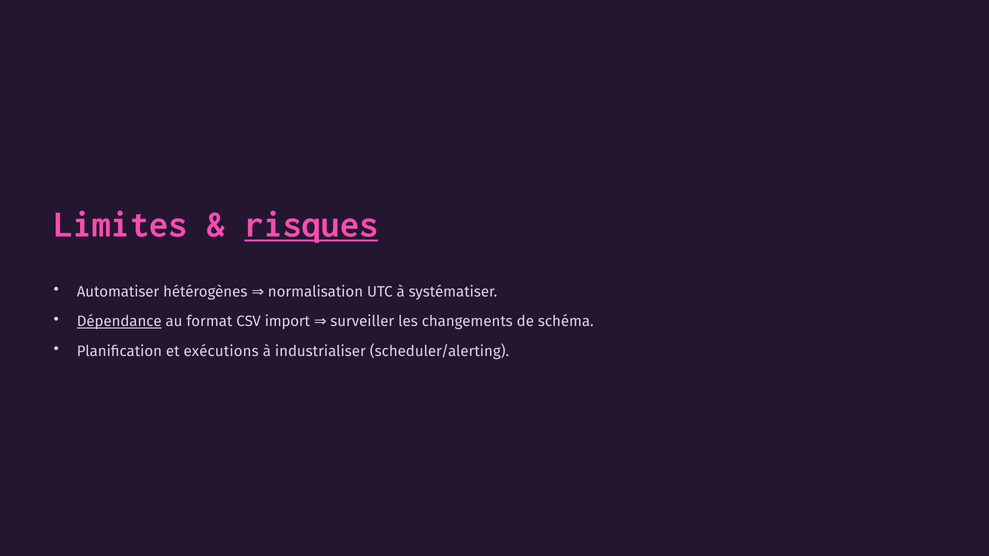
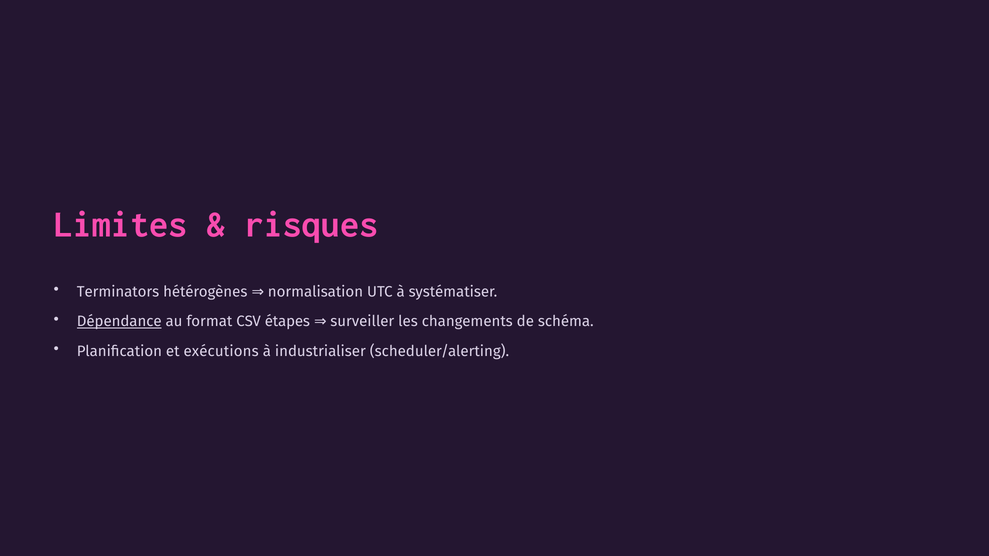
risques underline: present -> none (311, 224)
Automatiser: Automatiser -> Terminators (118, 292)
import: import -> étapes (287, 322)
